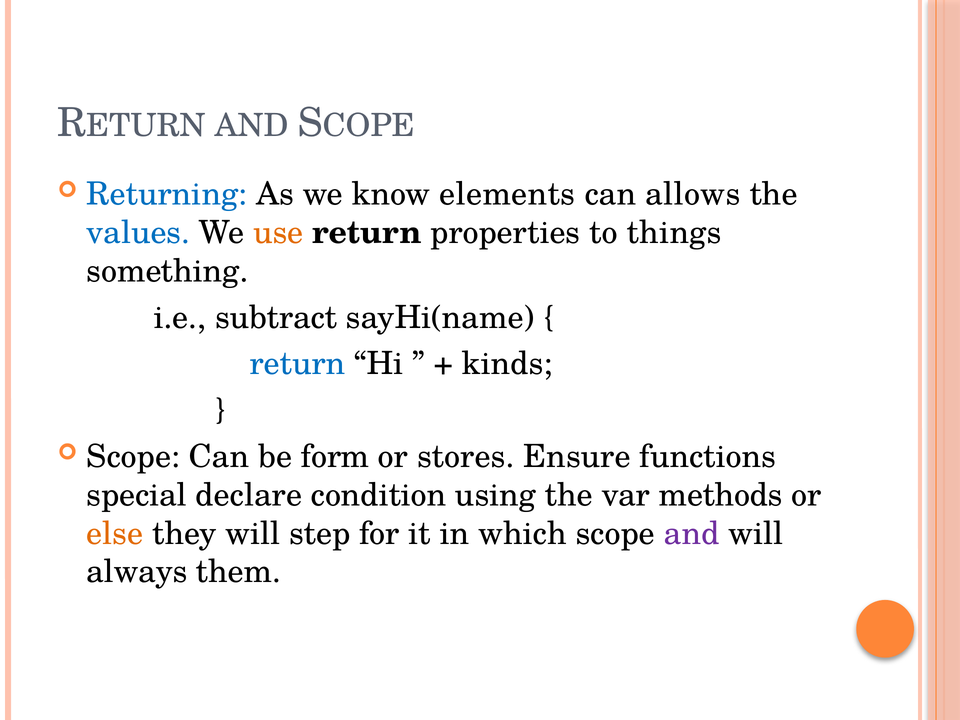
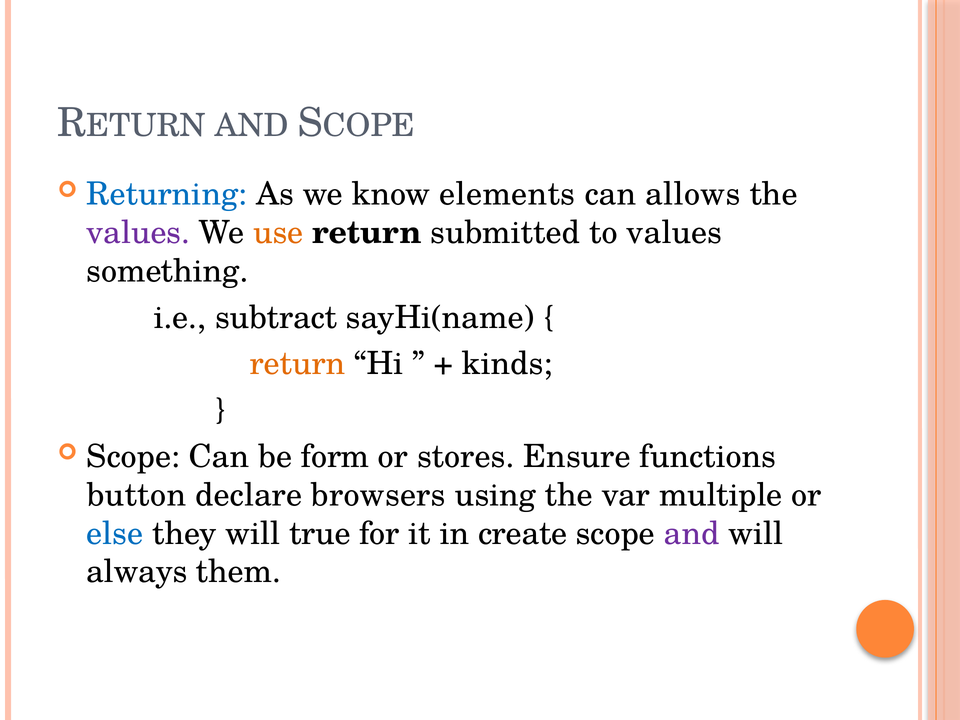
values colour: blue -> purple (138, 233)
properties: properties -> submitted (505, 233)
to things: things -> values (674, 233)
return colour: blue -> orange (297, 364)
special: special -> button (136, 495)
condition: condition -> browsers (378, 495)
methods: methods -> multiple (721, 495)
else colour: orange -> blue (115, 533)
step: step -> true (320, 533)
which: which -> create (523, 533)
